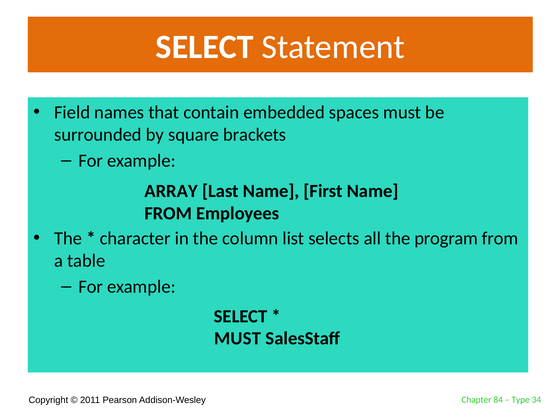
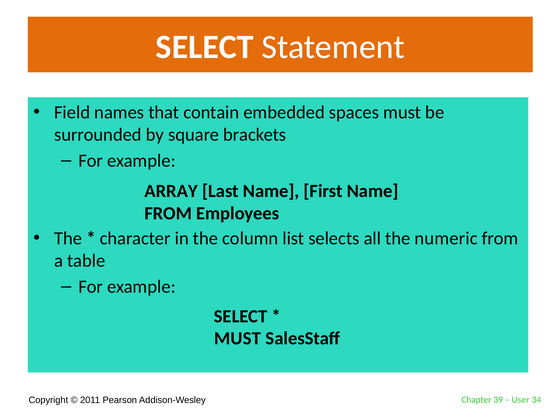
program: program -> numeric (446, 239)
84: 84 -> 39 (498, 400)
Type: Type -> User (521, 400)
